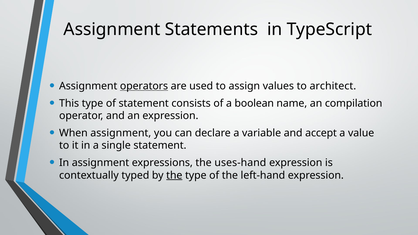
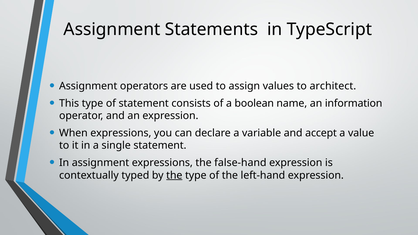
operators underline: present -> none (144, 86)
compilation: compilation -> information (354, 103)
When assignment: assignment -> expressions (121, 133)
uses-hand: uses-hand -> false-hand (240, 163)
